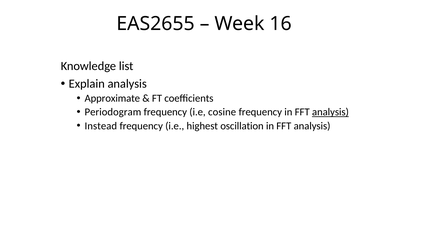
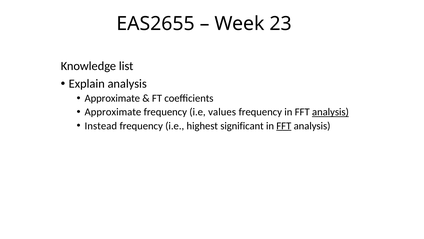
16: 16 -> 23 (281, 24)
Periodogram: Periodogram -> Approximate (113, 112)
cosine: cosine -> values (222, 112)
oscillation: oscillation -> significant (242, 126)
FFT underline: none -> present (284, 126)
